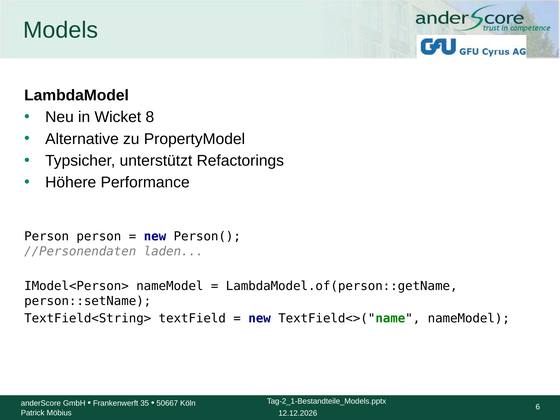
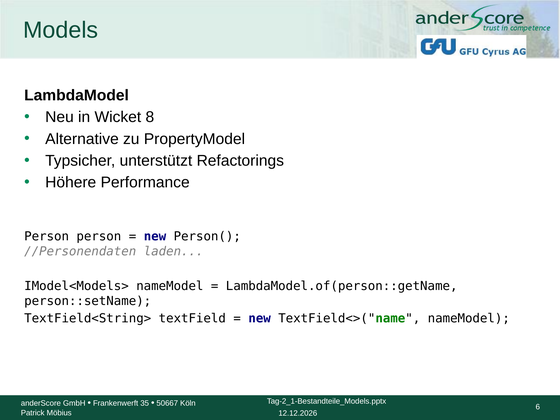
IModel<Person>: IModel<Person> -> IModel<Models> (76, 286)
